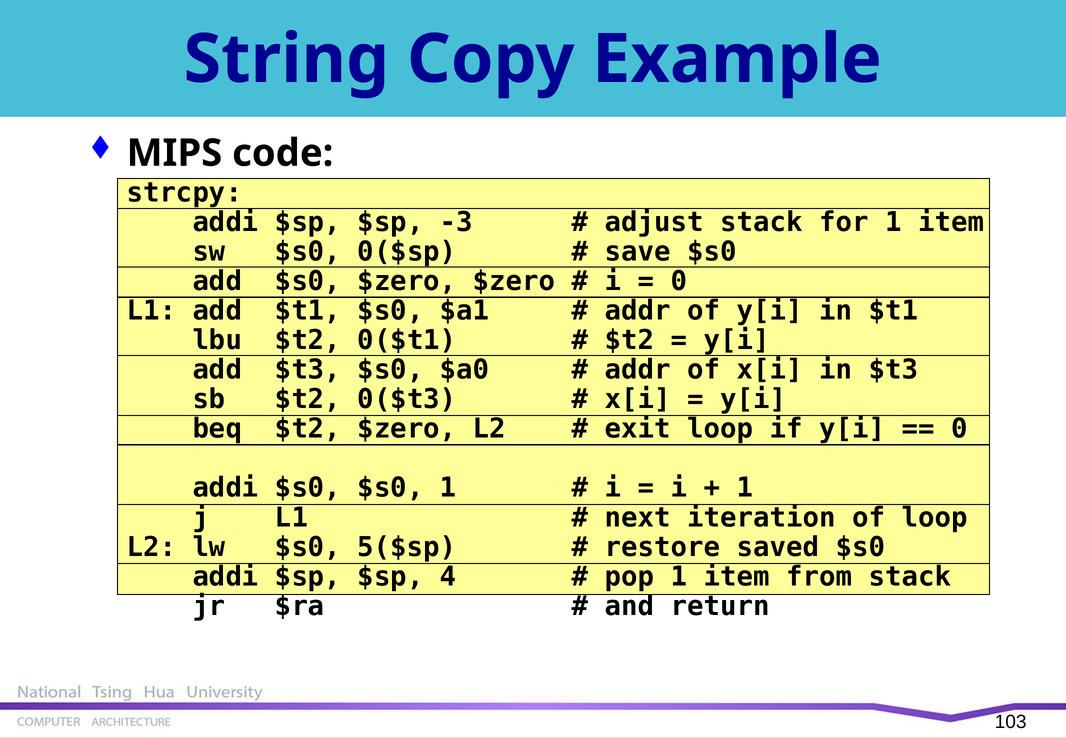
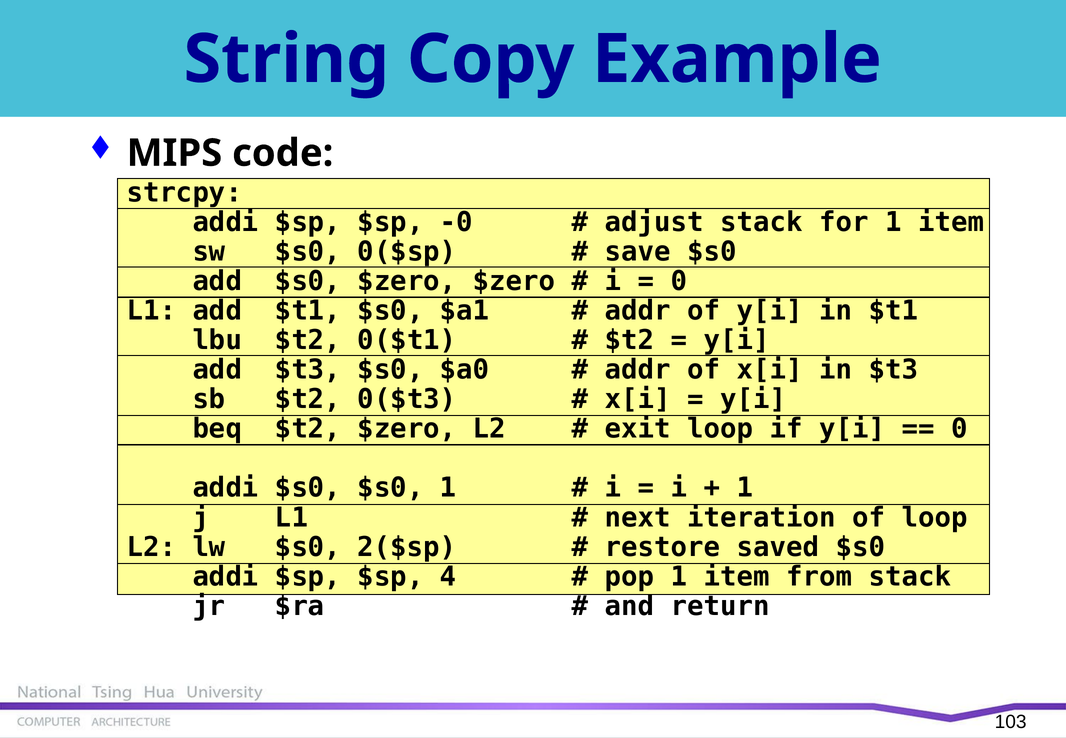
-3: -3 -> -0 (456, 222)
5($sp: 5($sp -> 2($sp (407, 547)
